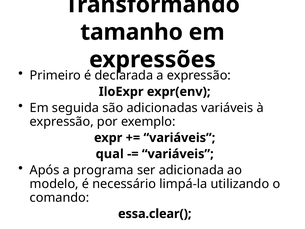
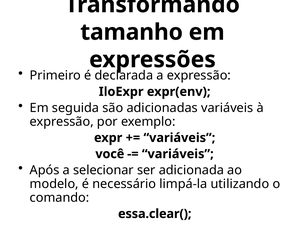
qual: qual -> você (110, 154)
programa: programa -> selecionar (103, 170)
